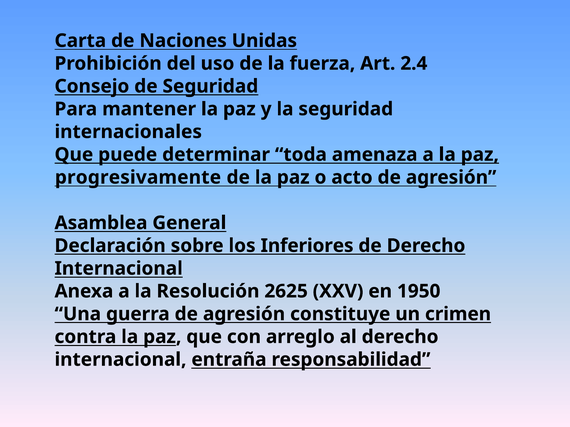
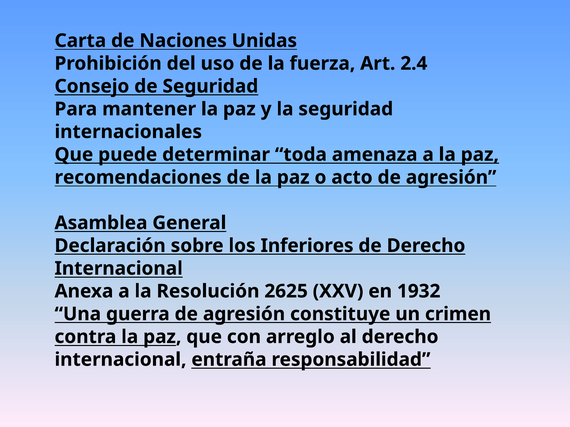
progresivamente: progresivamente -> recomendaciones (138, 178)
1950: 1950 -> 1932 (419, 292)
